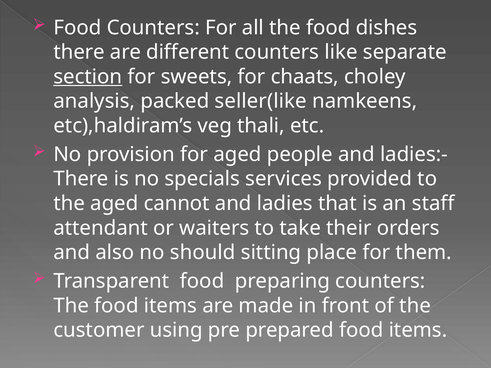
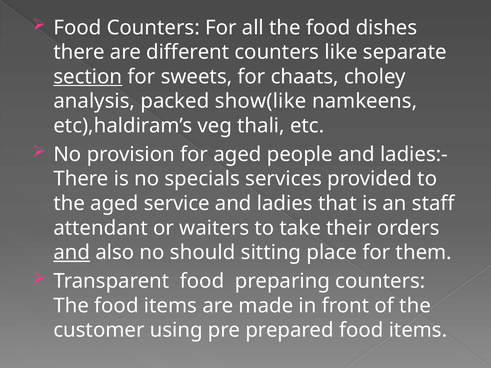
seller(like: seller(like -> show(like (261, 101)
cannot: cannot -> service (177, 204)
and underline: none -> present (72, 253)
